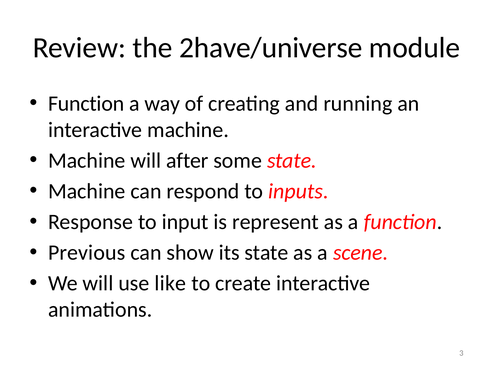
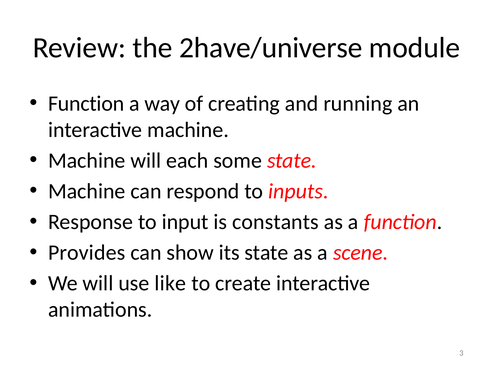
after: after -> each (187, 160)
represent: represent -> constants (276, 222)
Previous: Previous -> Provides (87, 252)
